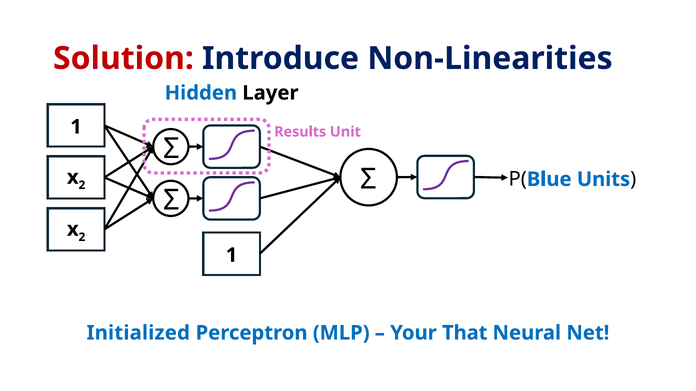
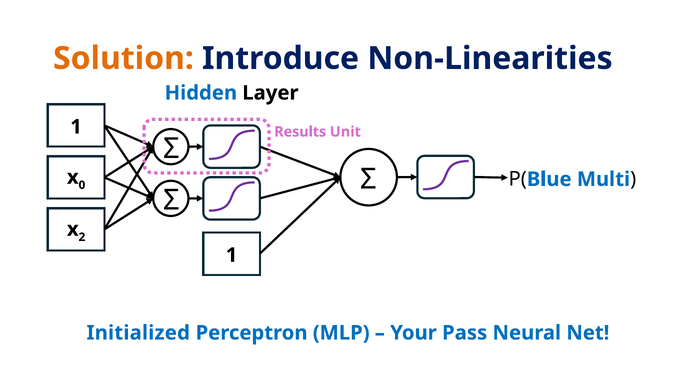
Solution colour: red -> orange (123, 58)
Units: Units -> Multi (603, 180)
2: 2 -> 0 (82, 185)
That: That -> Pass (465, 333)
